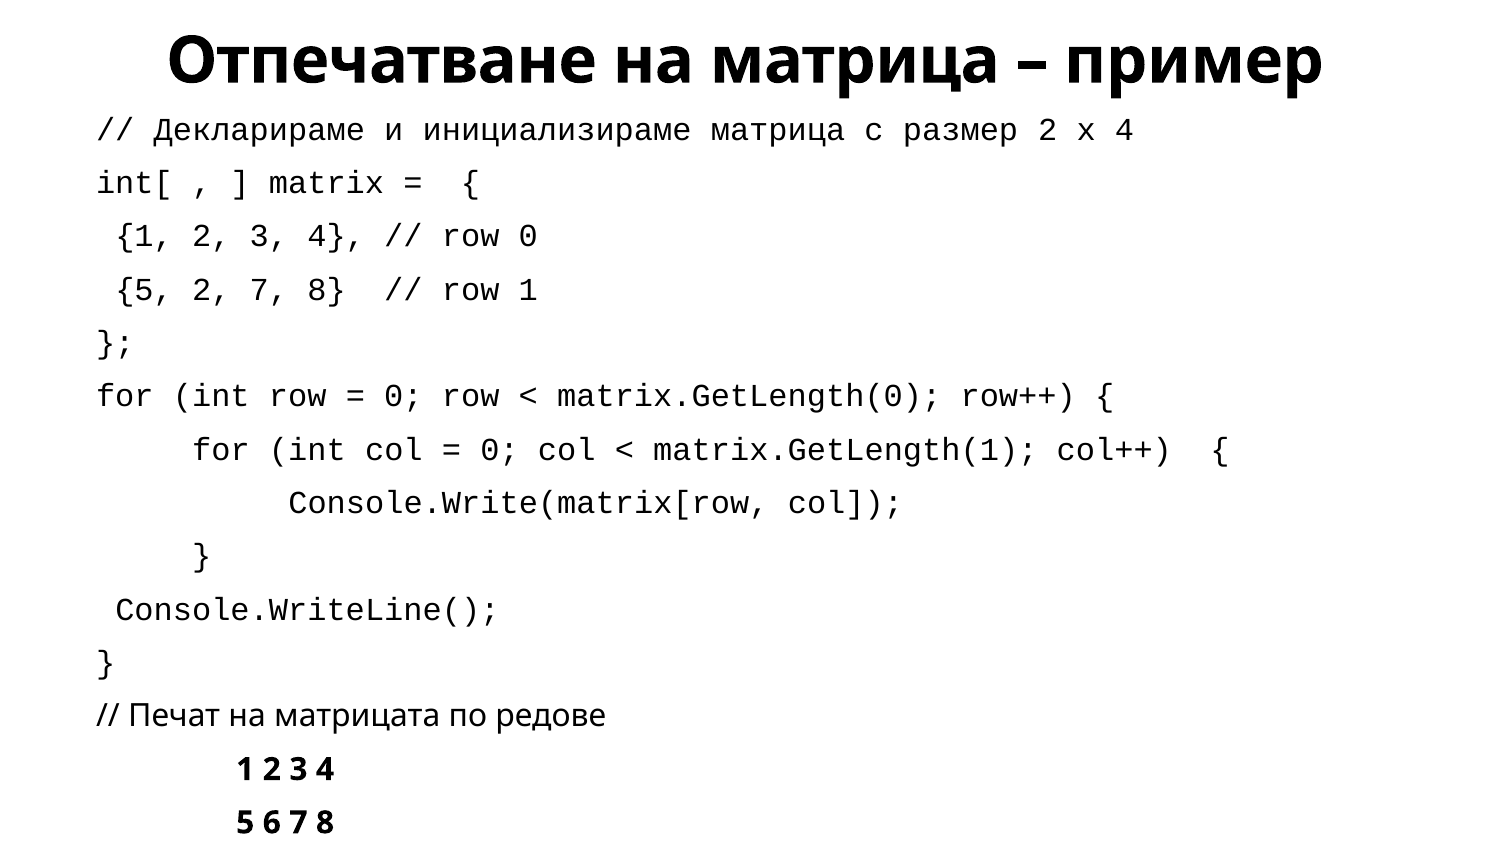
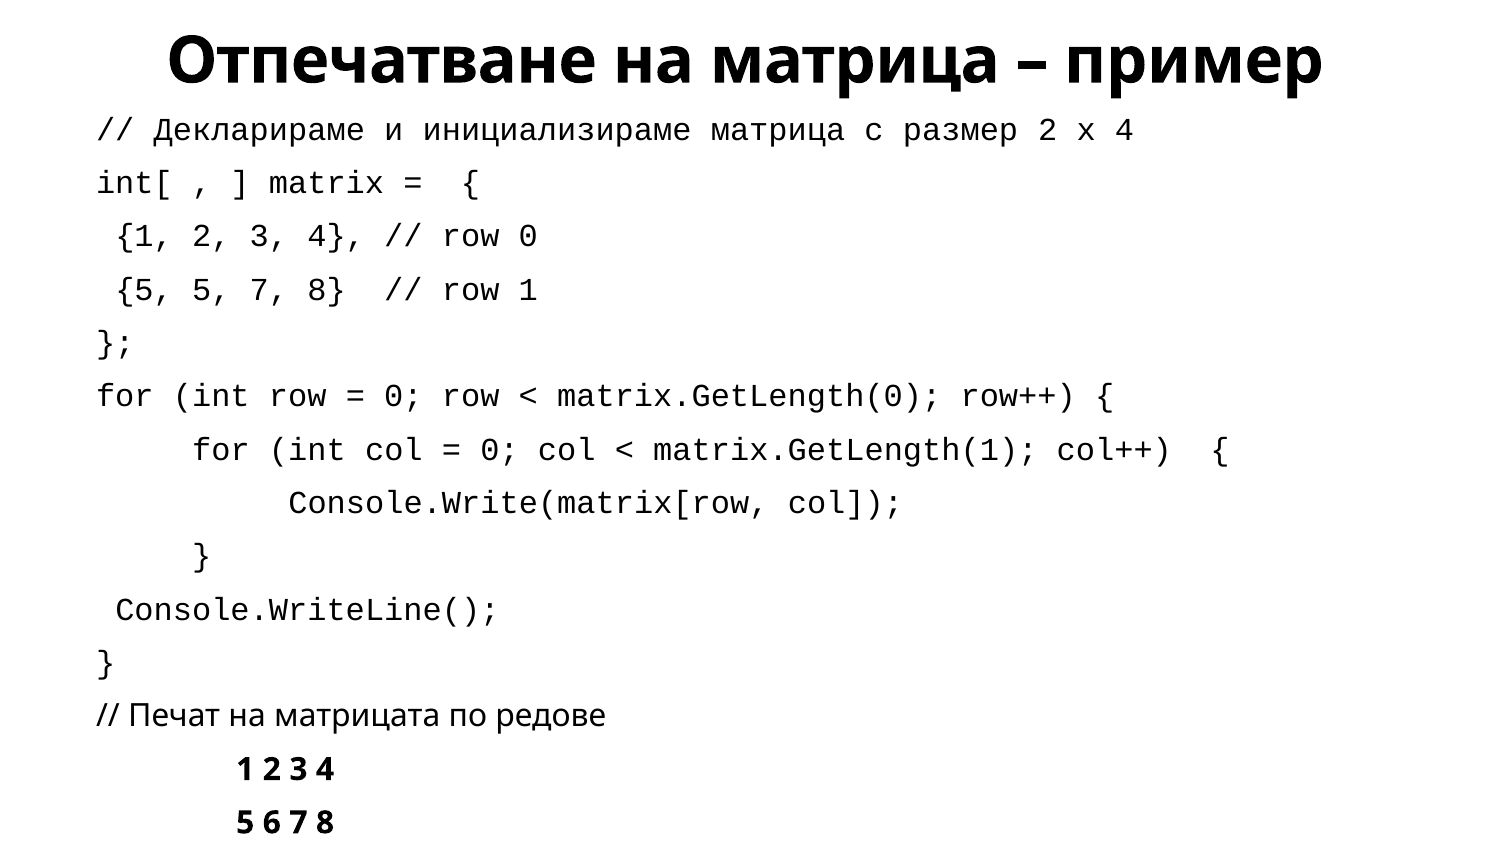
5 2: 2 -> 5 (211, 290)
